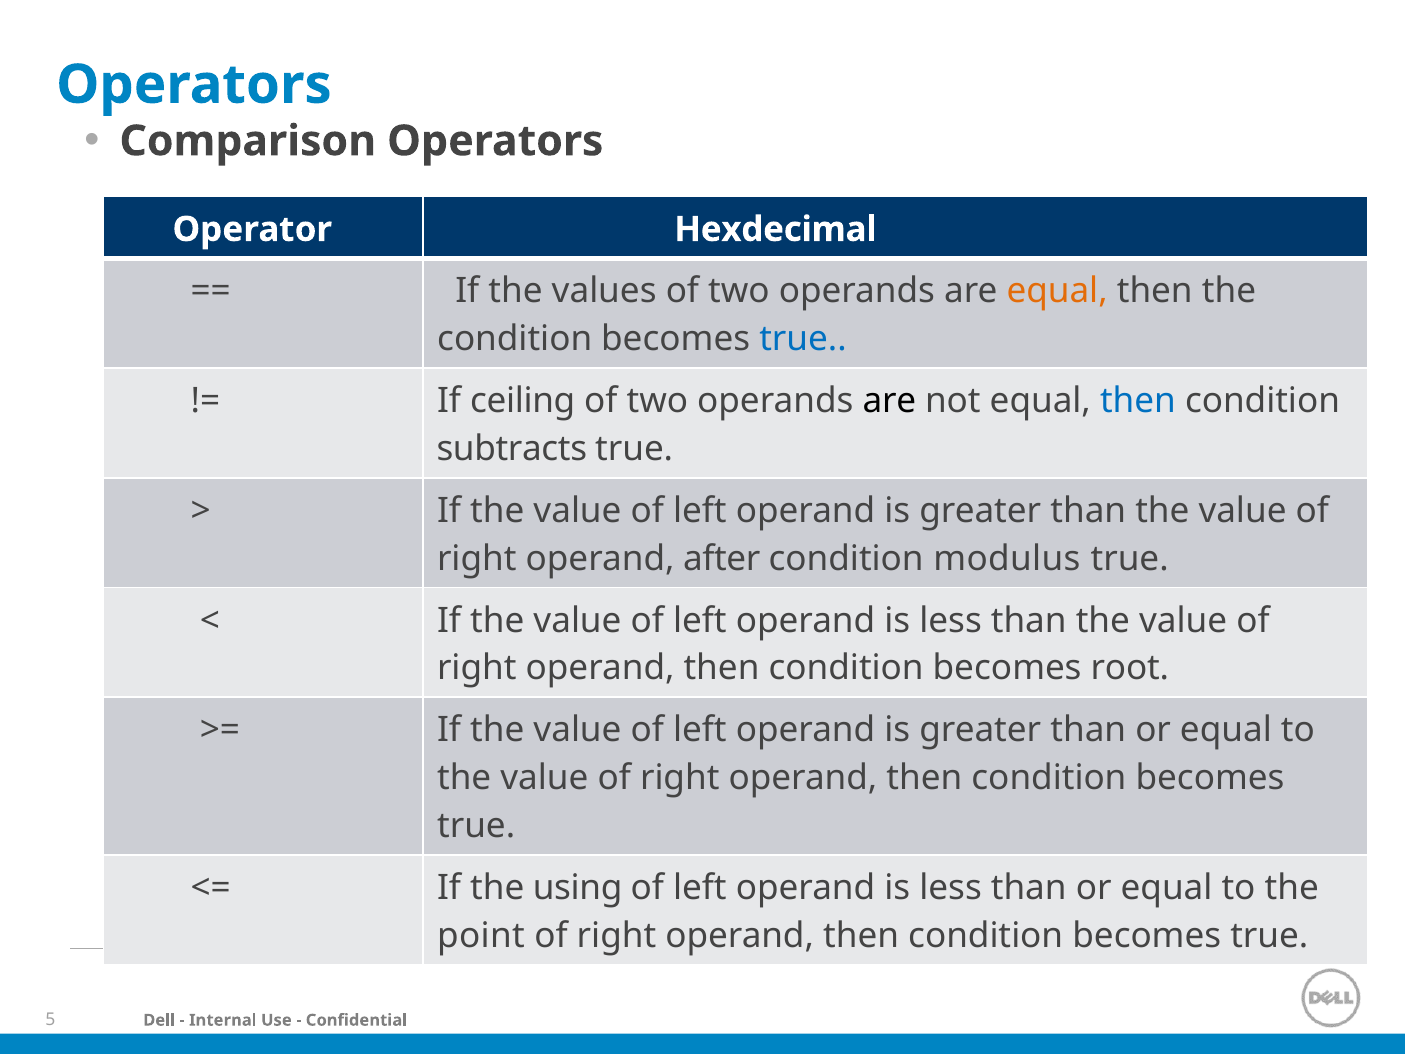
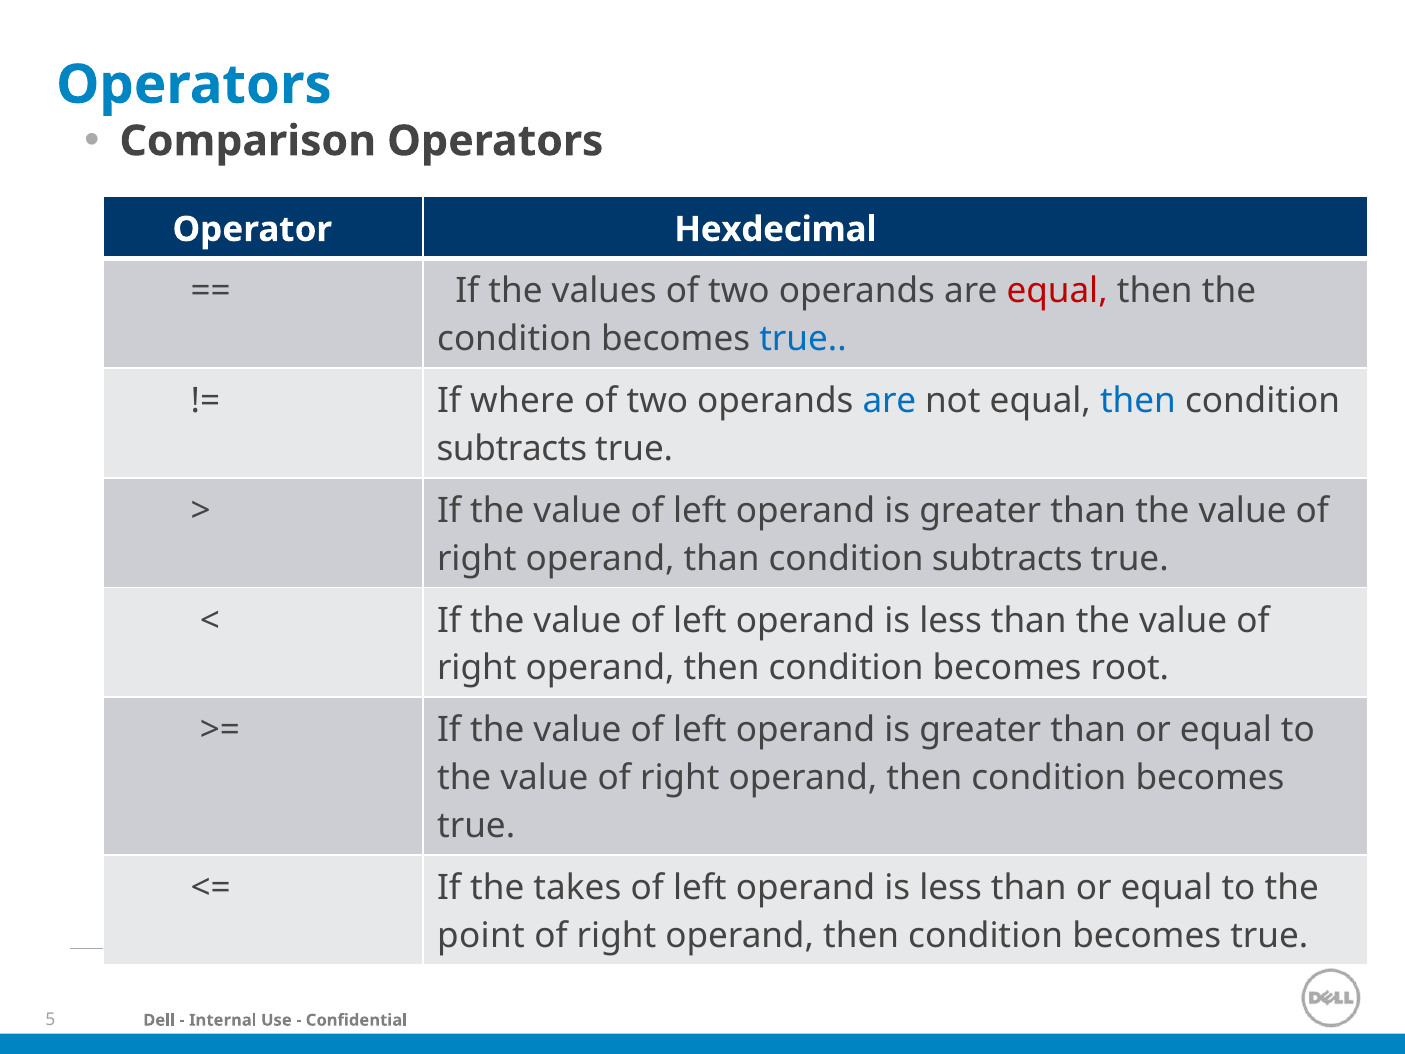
equal colour: orange -> red (1057, 291)
ceiling: ceiling -> where (522, 401)
are colour: black -> blue (889, 401)
operand after: after -> than (722, 558)
modulus: modulus -> subtracts (1007, 558)
using: using -> takes (577, 887)
